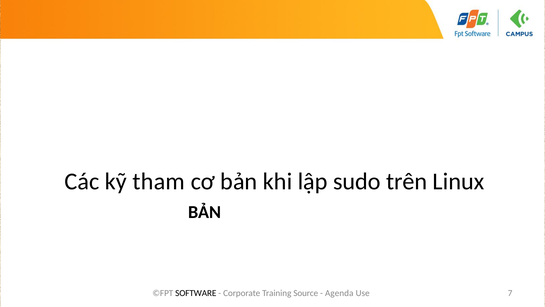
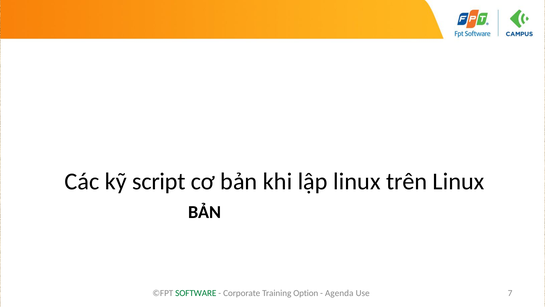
tham: tham -> script (159, 181)
sudo: sudo -> linux (357, 181)
SOFTWARE colour: black -> green (196, 293)
Source: Source -> Option (306, 293)
